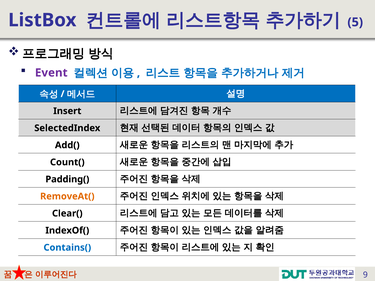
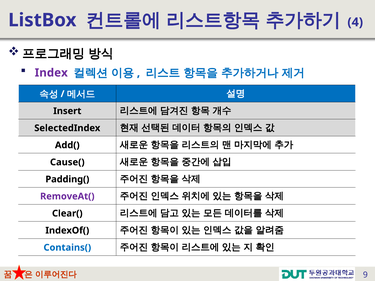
5: 5 -> 4 (355, 22)
Event: Event -> Index (51, 73)
Count(: Count( -> Cause( (67, 162)
RemoveAt( colour: orange -> purple (67, 197)
